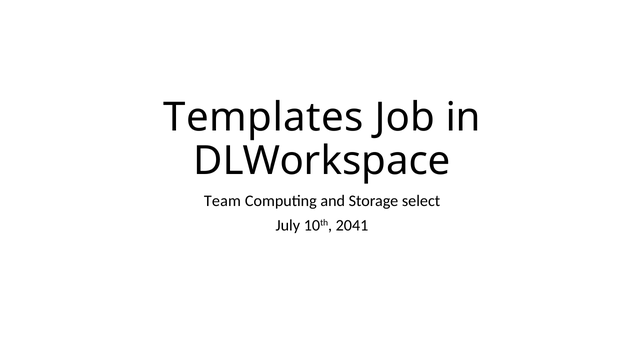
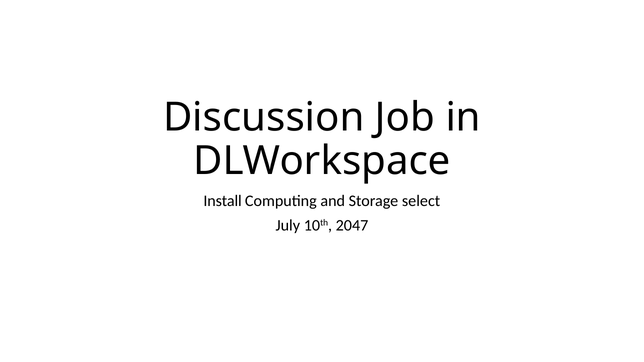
Templates: Templates -> Discussion (264, 118)
Team: Team -> Install (223, 201)
2041: 2041 -> 2047 (352, 225)
